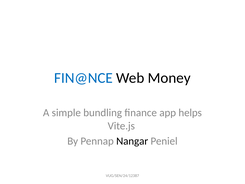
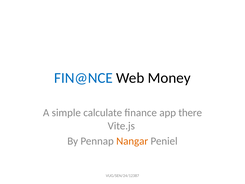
bundling: bundling -> calculate (103, 113)
helps: helps -> there (190, 113)
Nangar colour: black -> orange (132, 141)
